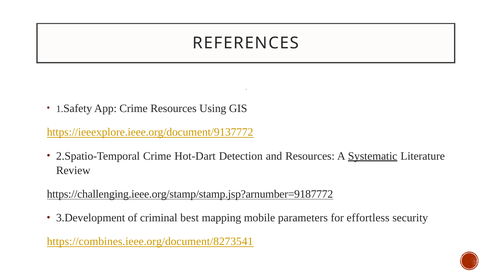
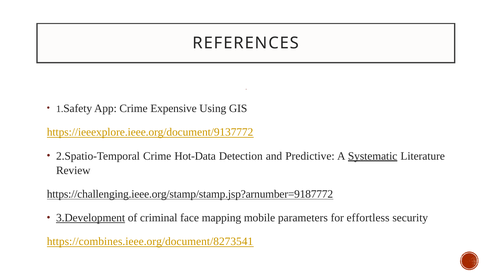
Crime Resources: Resources -> Expensive (174, 108)
Hot-Dart: Hot-Dart -> Hot-Data (195, 156)
and Resources: Resources -> Predictive (310, 156)
3.Development underline: none -> present (91, 218)
best: best -> face (190, 218)
